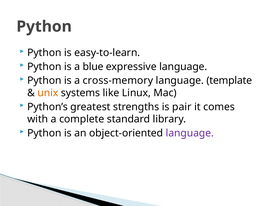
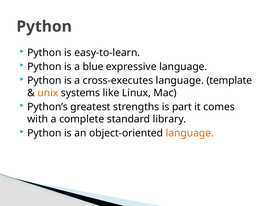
cross-memory: cross-memory -> cross-executes (118, 80)
pair: pair -> part (182, 107)
language colour: purple -> orange (190, 133)
